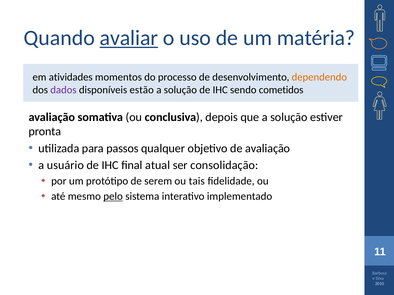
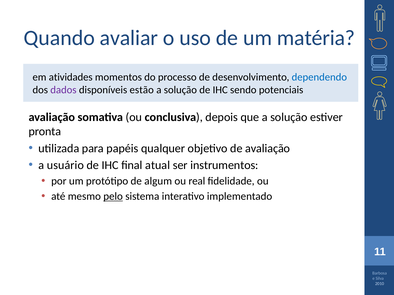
avaliar underline: present -> none (129, 38)
dependendo colour: orange -> blue (319, 77)
cometidos: cometidos -> potenciais (281, 90)
passos: passos -> papéis (122, 149)
consolidação: consolidação -> instrumentos (224, 165)
serem: serem -> algum (158, 181)
tais: tais -> real (197, 181)
